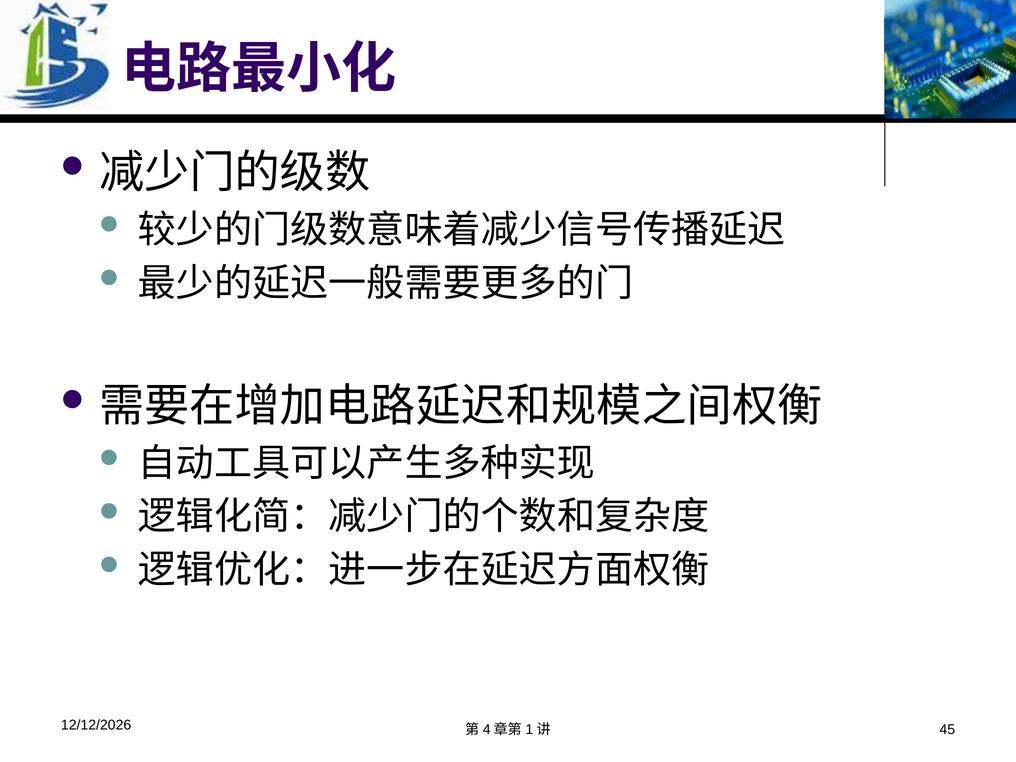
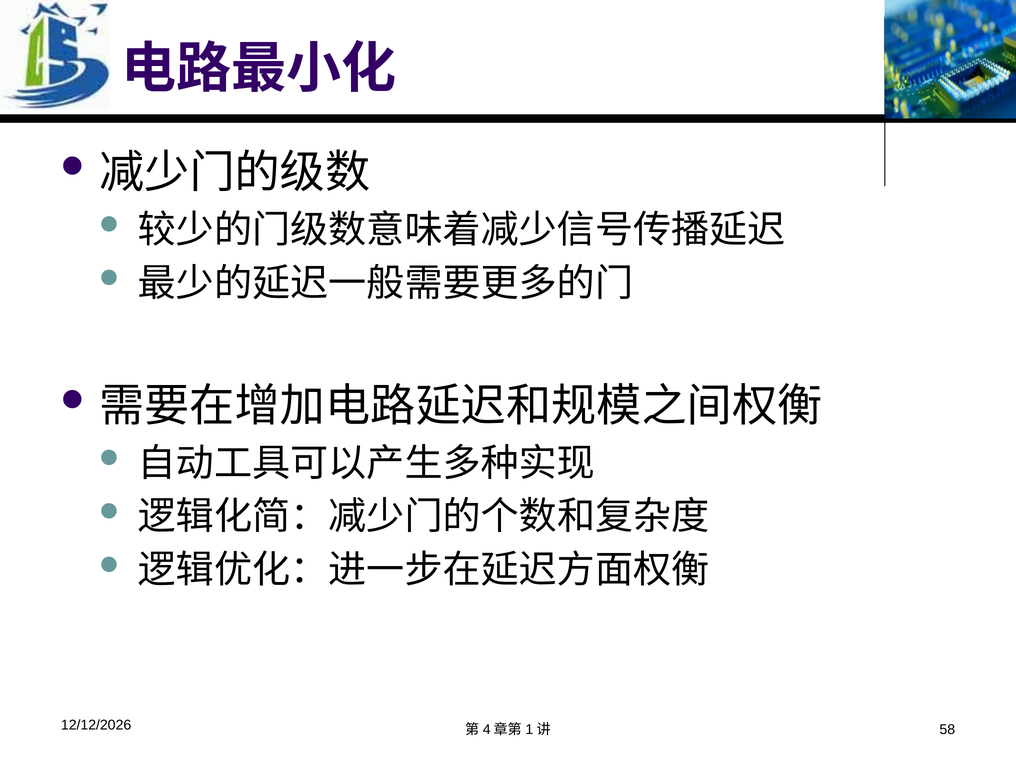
45: 45 -> 58 (947, 730)
